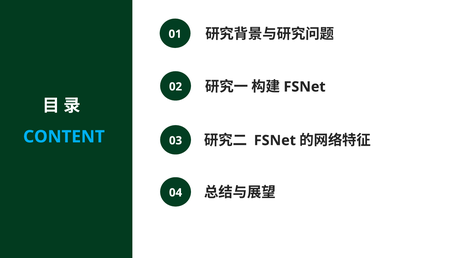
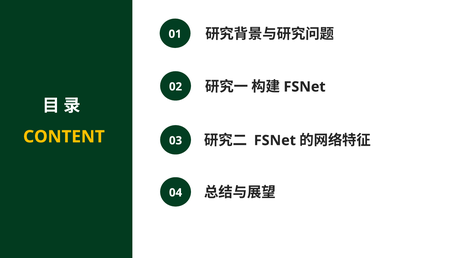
CONTENT colour: light blue -> yellow (64, 136)
